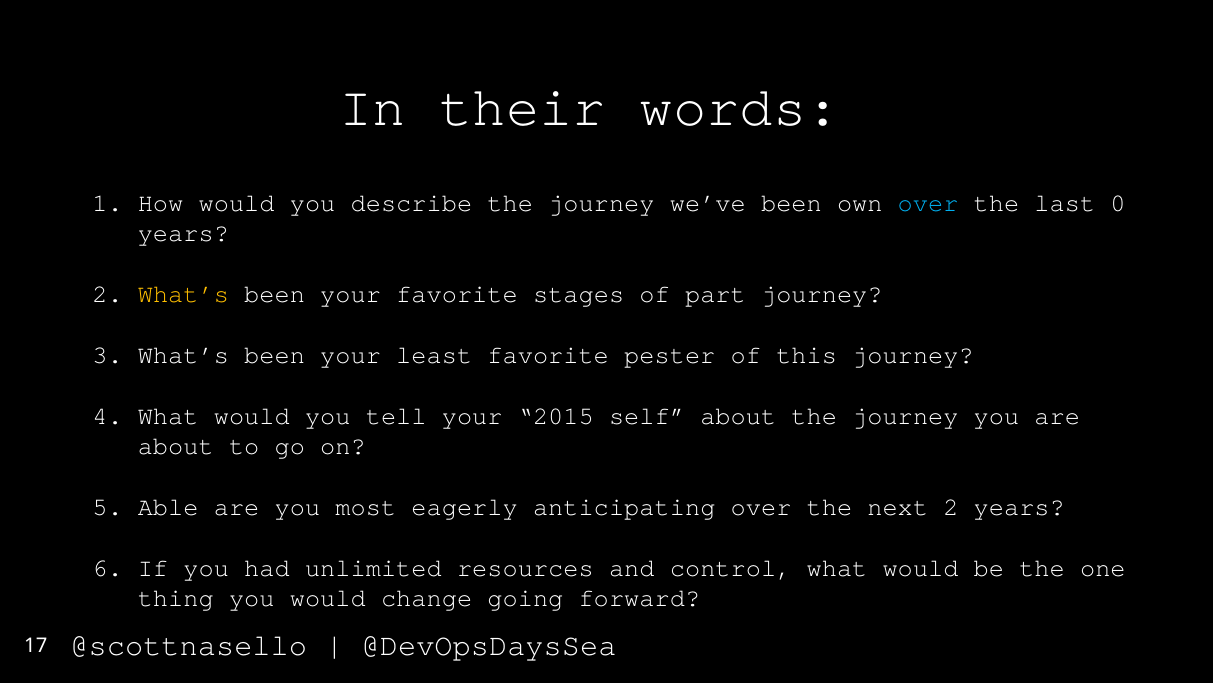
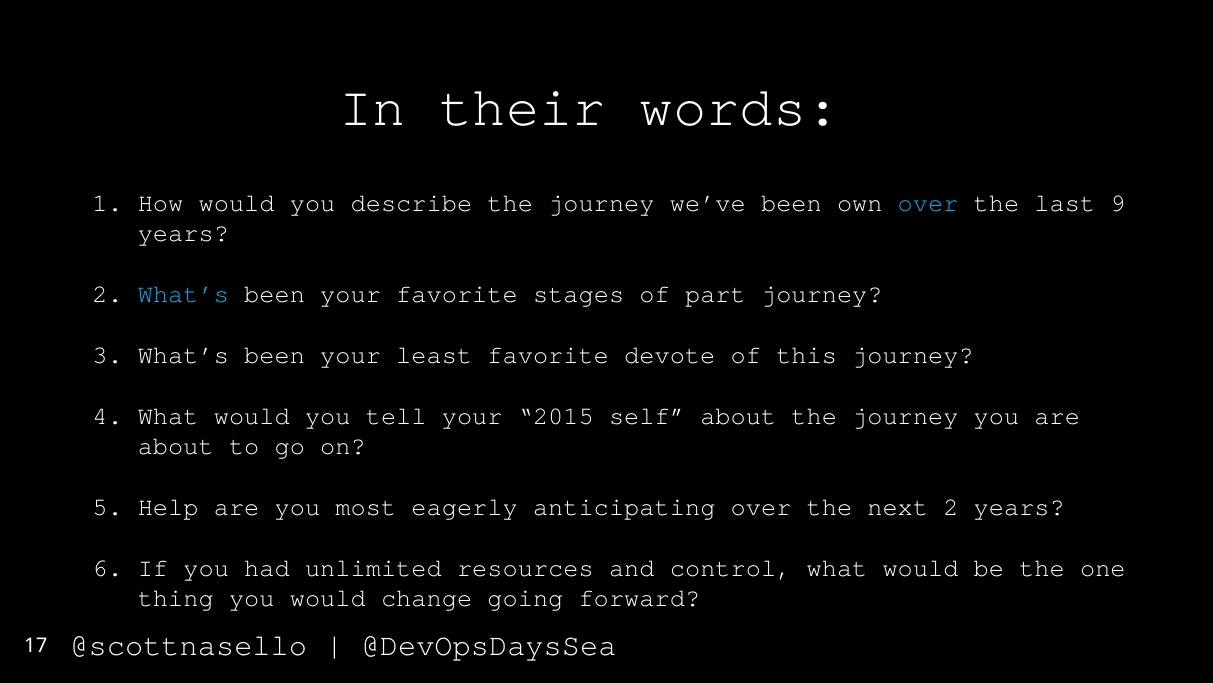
0: 0 -> 9 (1118, 203)
What’s colour: yellow -> light blue (183, 294)
pester: pester -> devote (670, 355)
Able: Able -> Help (168, 506)
